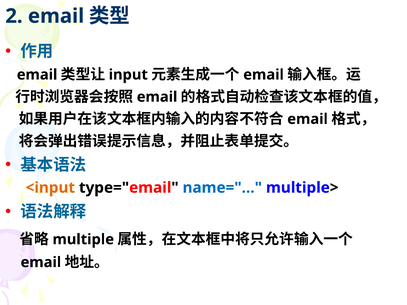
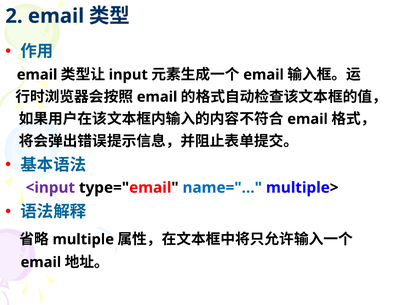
<input colour: orange -> purple (50, 188)
